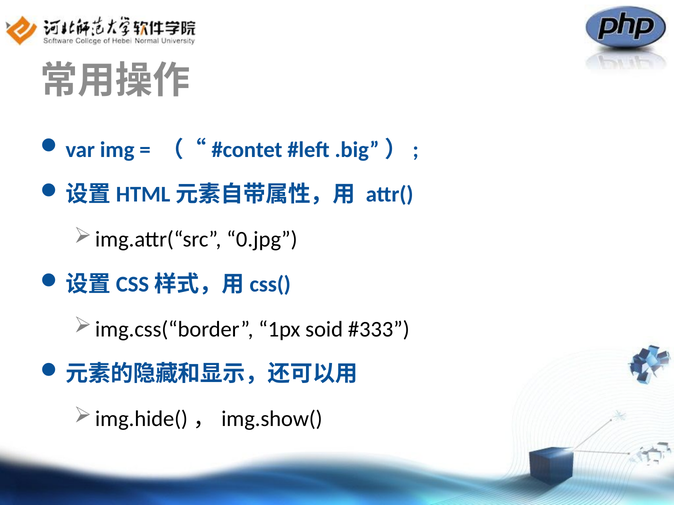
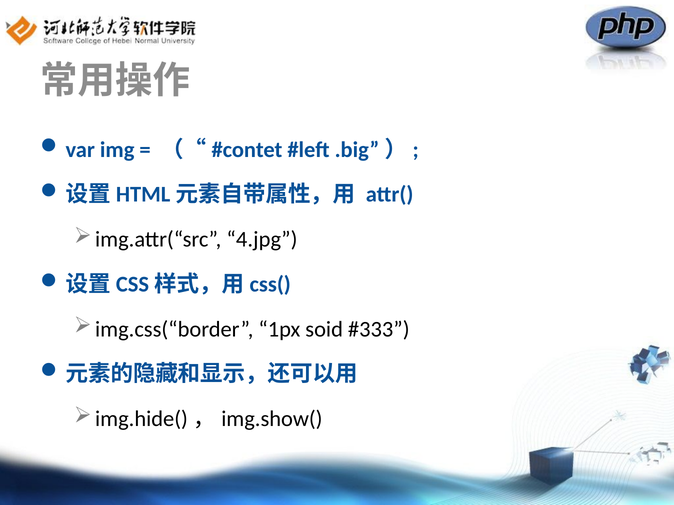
0.jpg: 0.jpg -> 4.jpg (262, 240)
